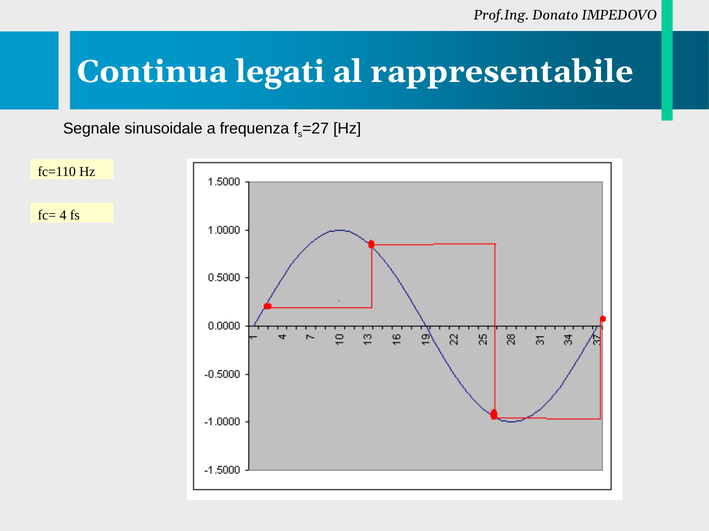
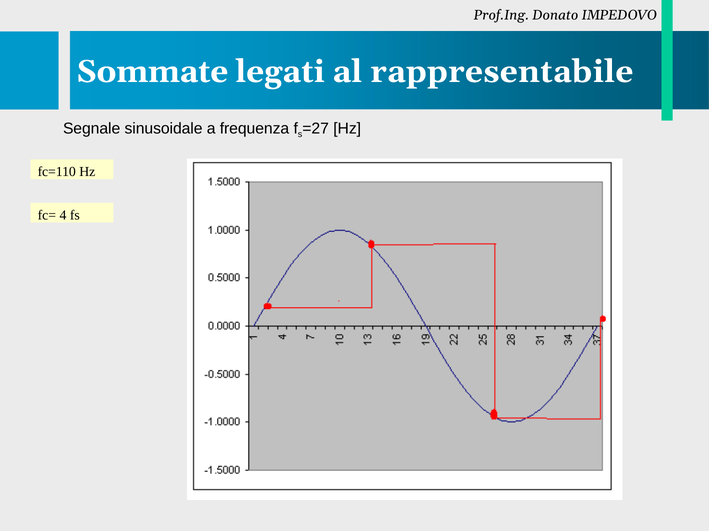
Continua: Continua -> Sommate (152, 72)
